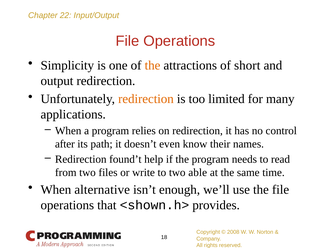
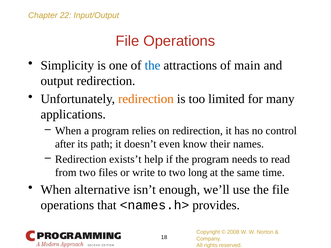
the colour: orange -> blue (152, 65)
short: short -> main (247, 65)
found’t: found’t -> exists’t (125, 160)
able: able -> long (198, 173)
<shown.h>: <shown.h> -> <names.h> (154, 205)
